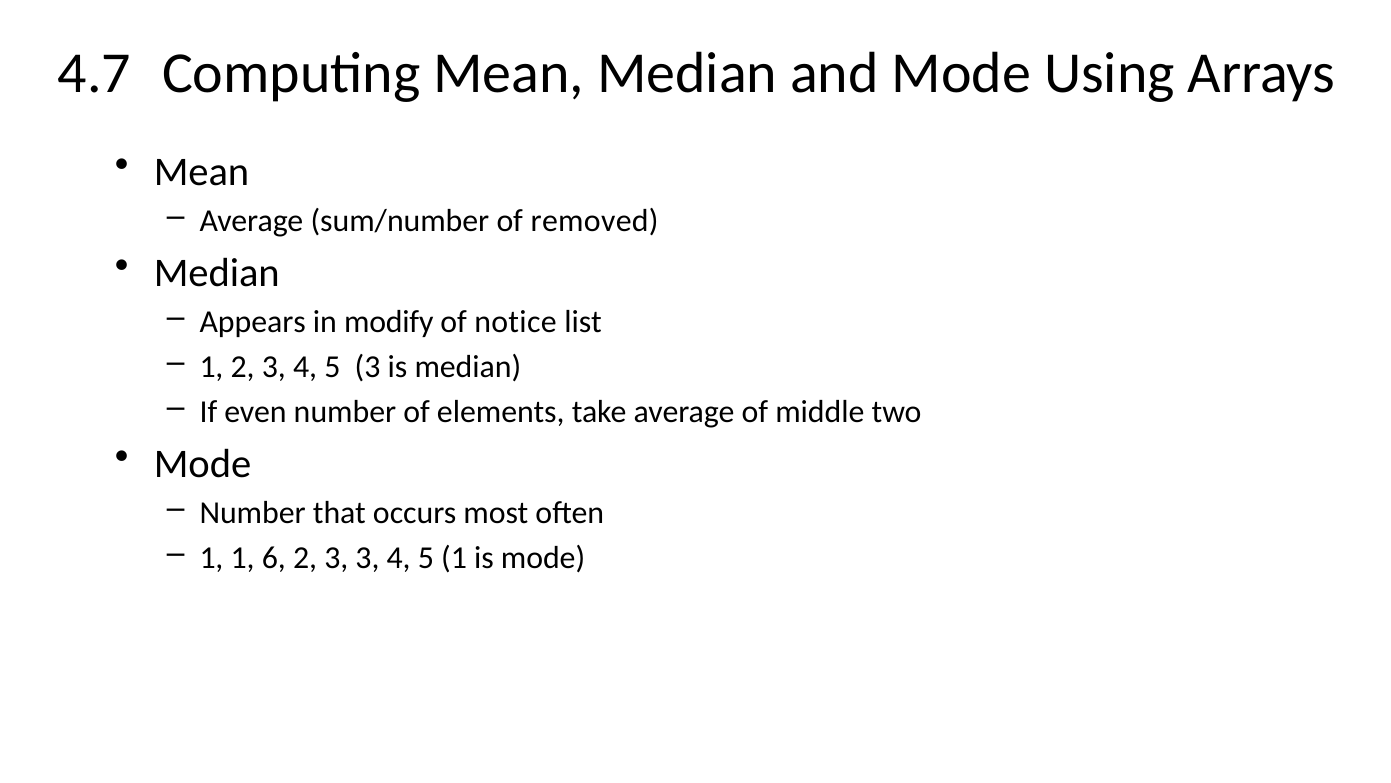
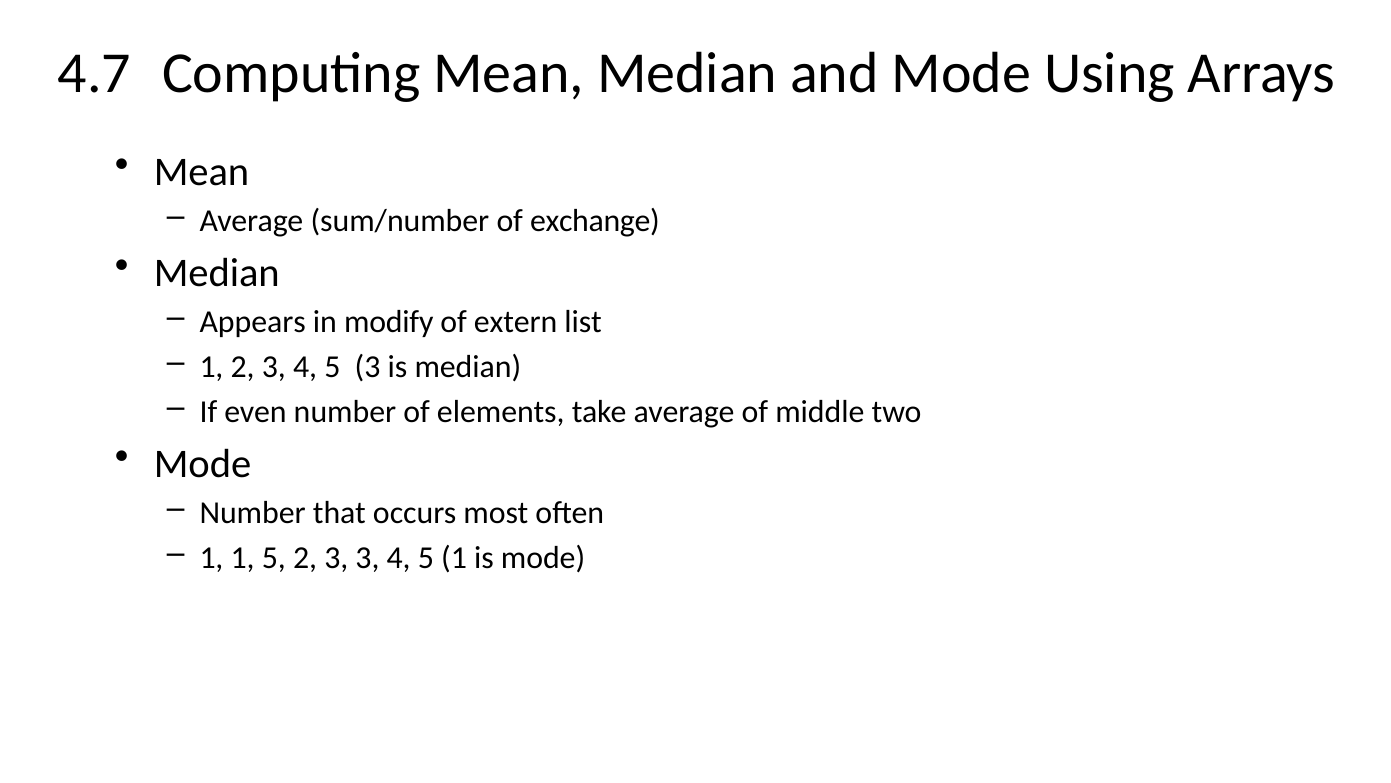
removed: removed -> exchange (595, 221)
notice: notice -> extern (516, 322)
1 6: 6 -> 5 (274, 557)
